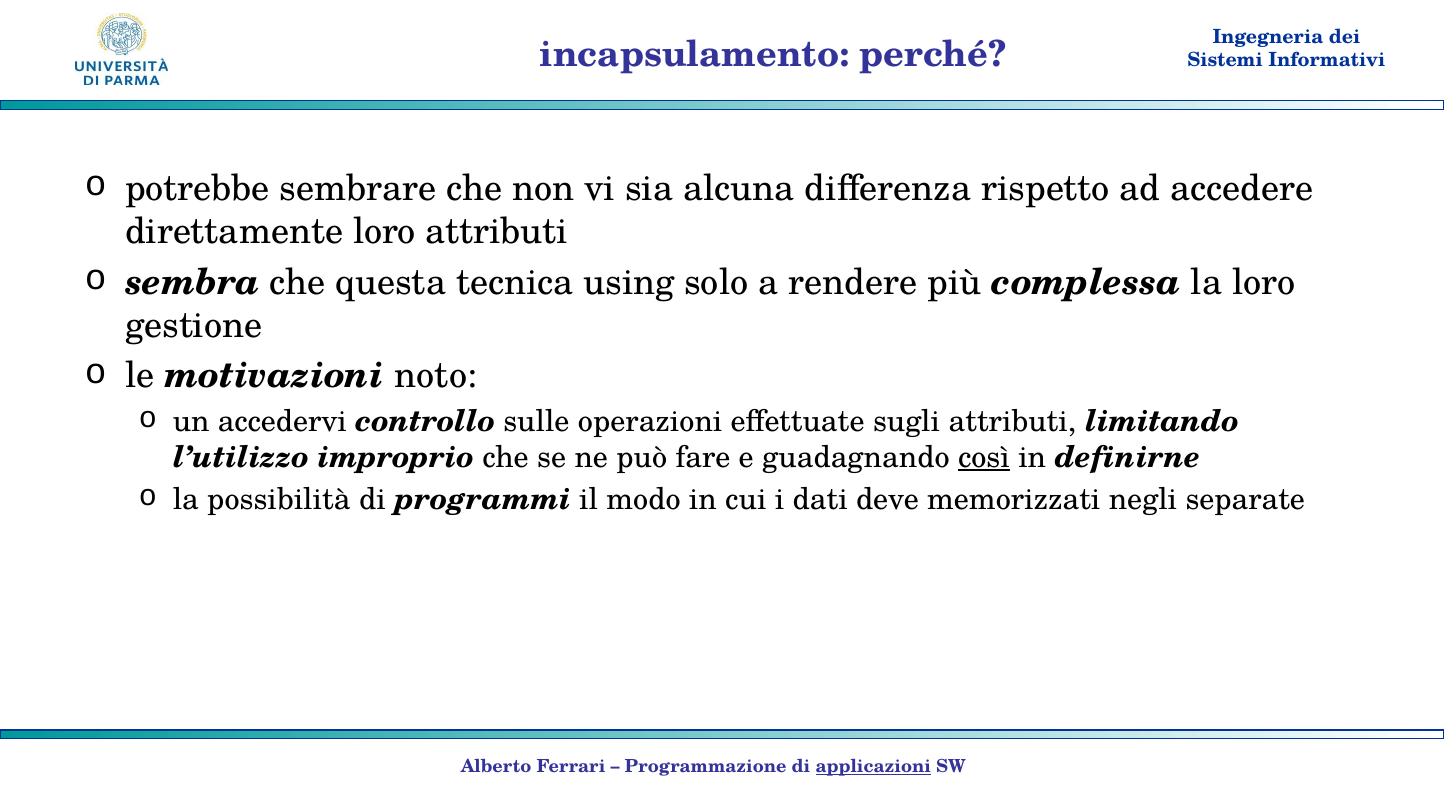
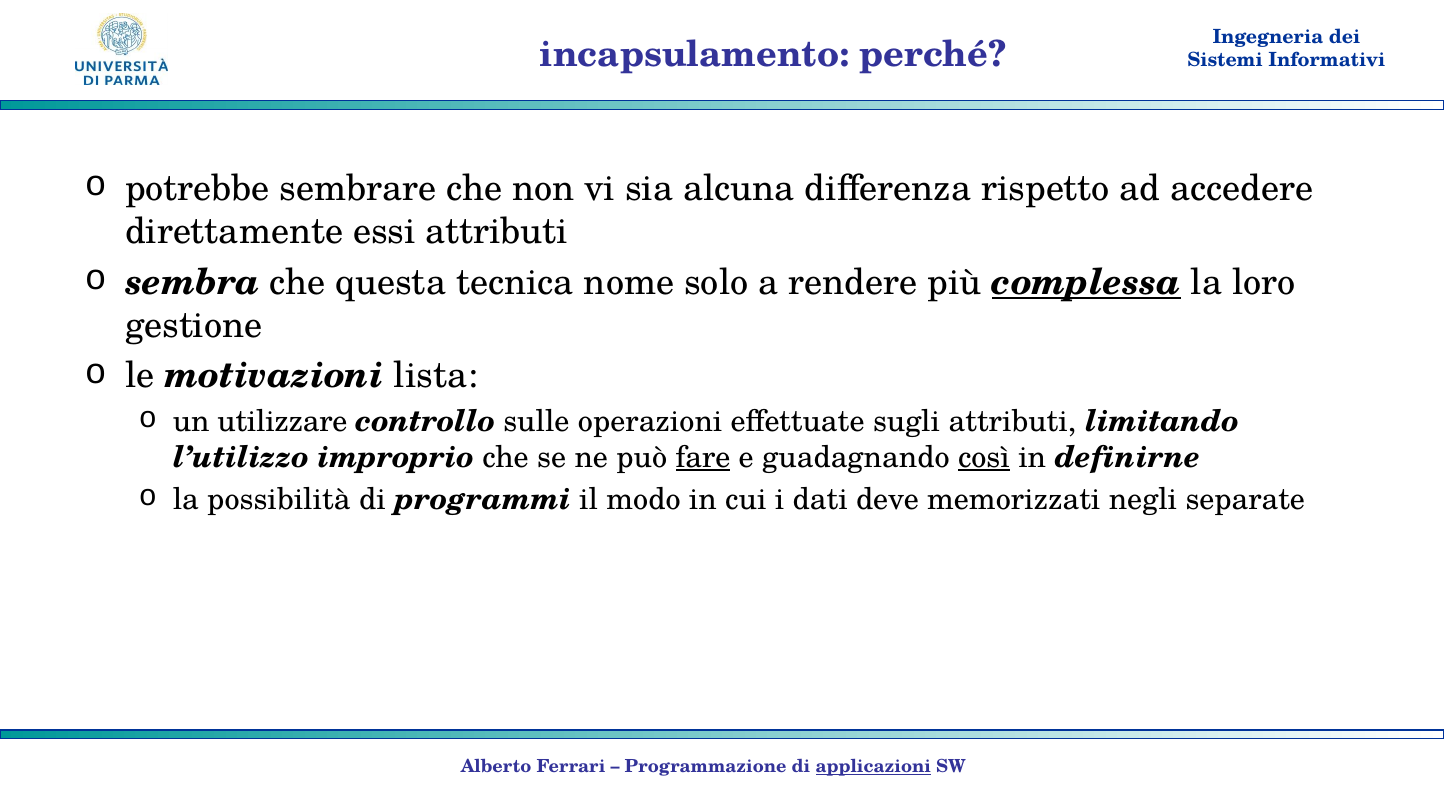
direttamente loro: loro -> essi (385, 232)
using: using -> nome (629, 282)
complessa underline: none -> present (1086, 282)
noto: noto -> lista (436, 376)
accedervi: accedervi -> utilizzare (282, 421)
fare underline: none -> present (703, 458)
